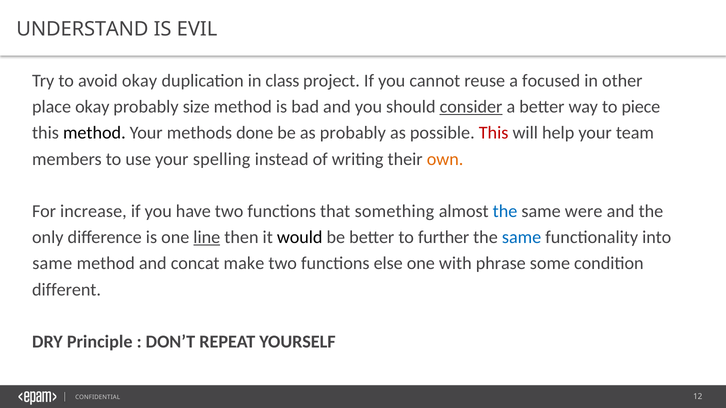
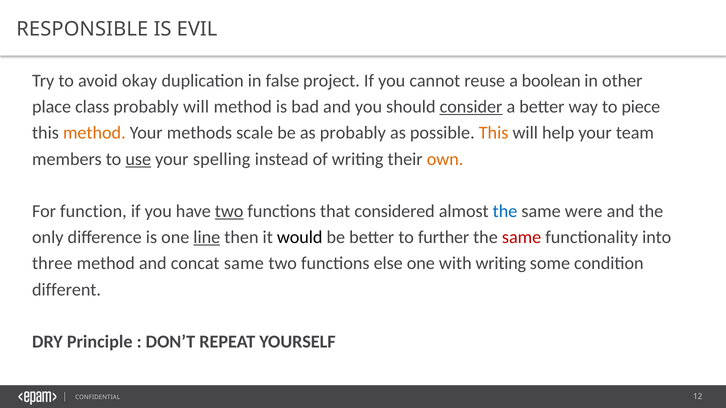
UNDERSTAND: UNDERSTAND -> RESPONSIBLE (82, 29)
class: class -> false (282, 81)
focused: focused -> boolean (551, 81)
place okay: okay -> class (92, 107)
probably size: size -> will (196, 107)
method colour: black -> orange (94, 133)
done: done -> scale (255, 133)
This colour: red -> orange (494, 133)
use underline: none -> present (138, 159)
increase: increase -> function (93, 211)
two underline: none -> present (229, 211)
something: something -> considered (395, 211)
same colour: blue -> red (522, 238)
same: same -> three (52, 264)
concat make: make -> same (244, 264)
with phrase: phrase -> writing (501, 264)
